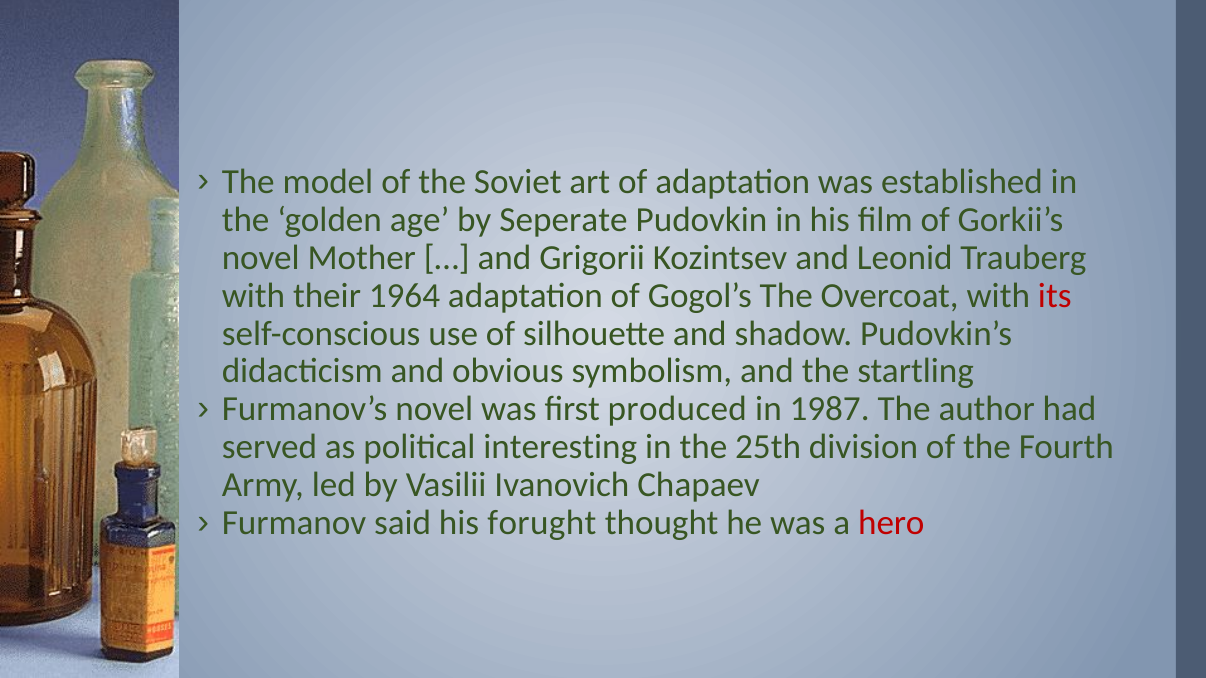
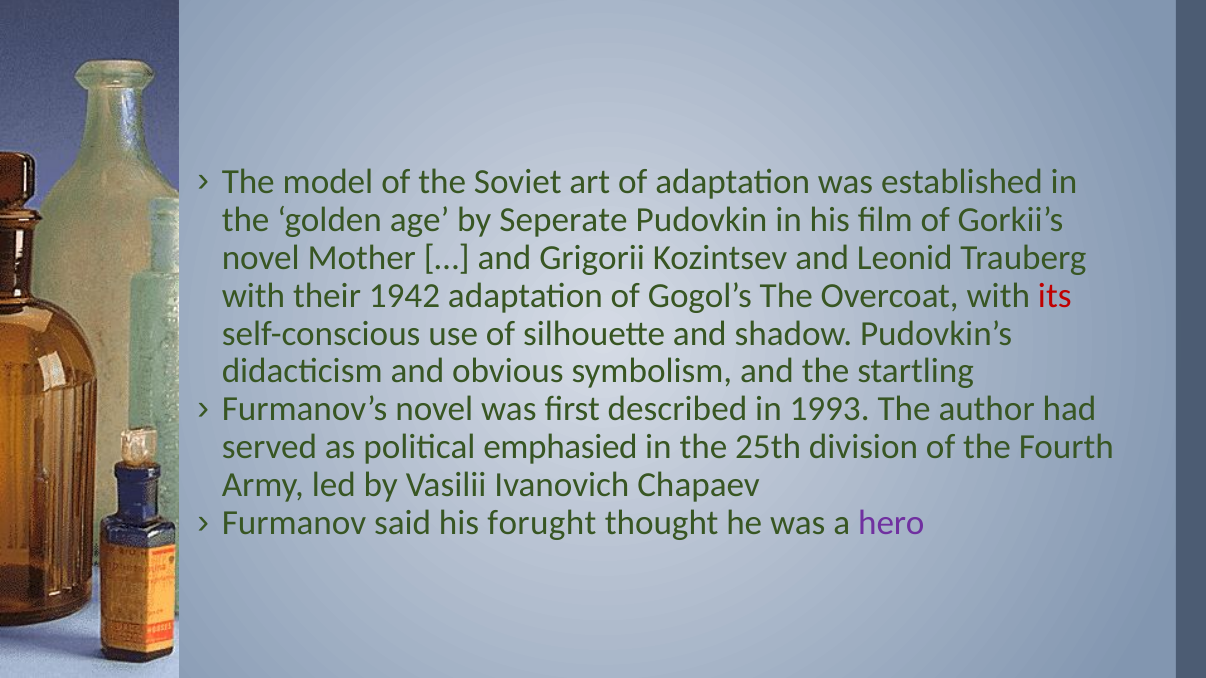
1964: 1964 -> 1942 (404, 296)
produced: produced -> described (677, 410)
1987: 1987 -> 1993 (830, 410)
interesting: interesting -> emphasied (560, 448)
hero colour: red -> purple (891, 524)
